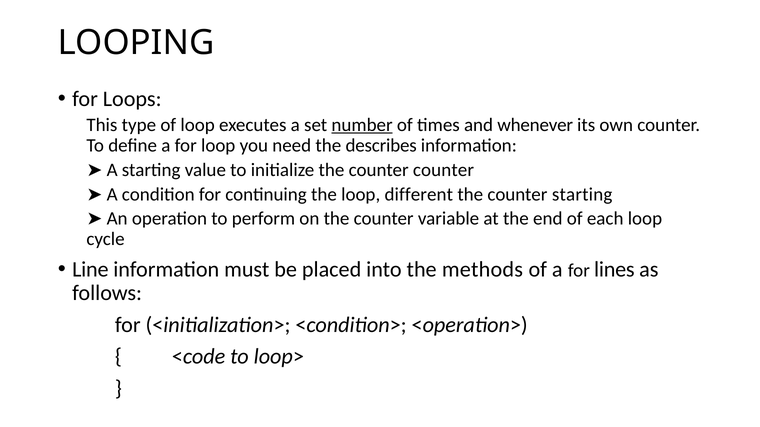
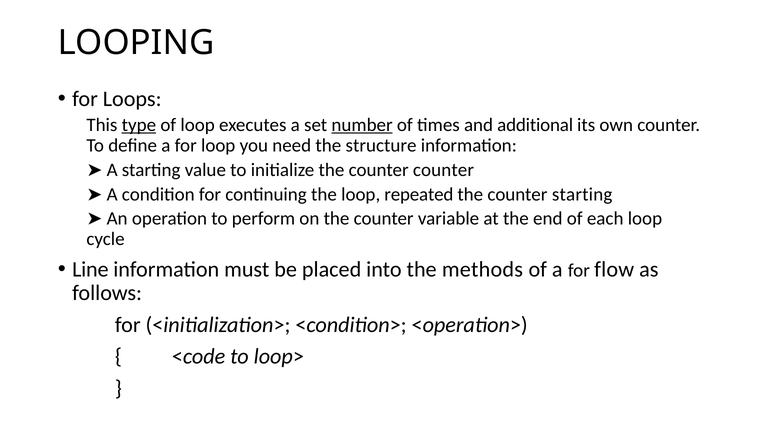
type underline: none -> present (139, 125)
whenever: whenever -> additional (535, 125)
describes: describes -> structure (381, 146)
different: different -> repeated (419, 195)
lines: lines -> flow (614, 270)
